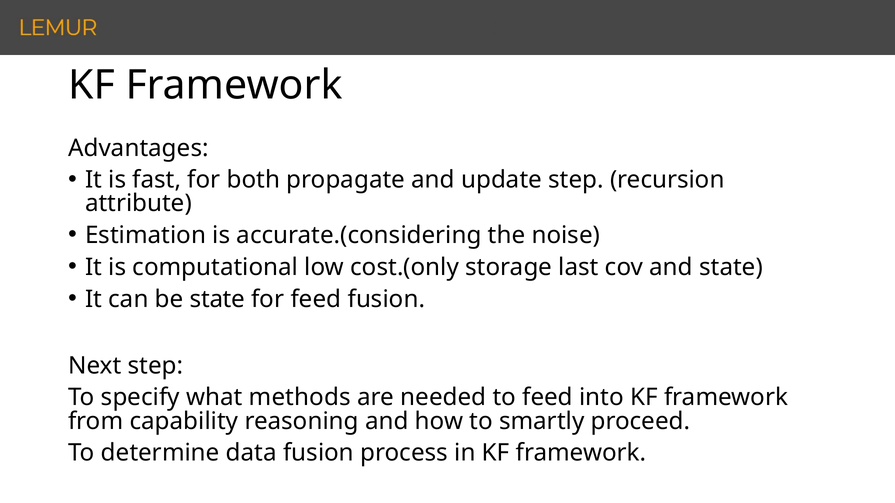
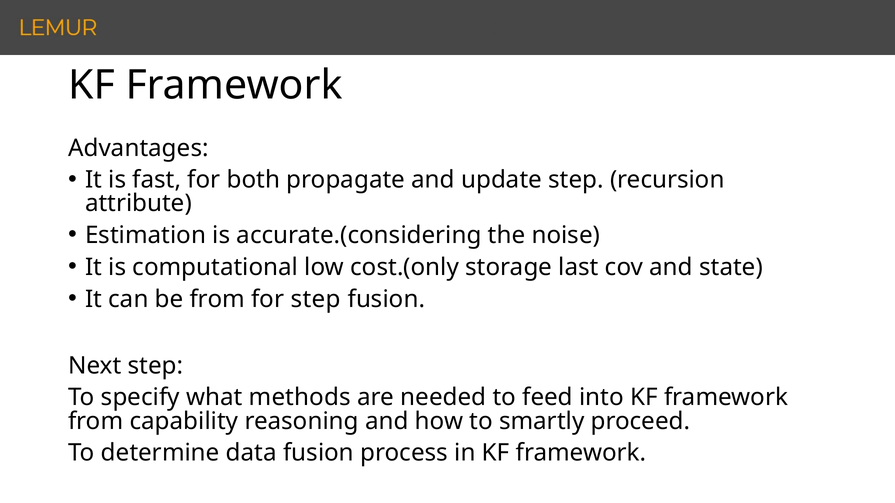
be state: state -> from (217, 299)
for feed: feed -> step (316, 299)
